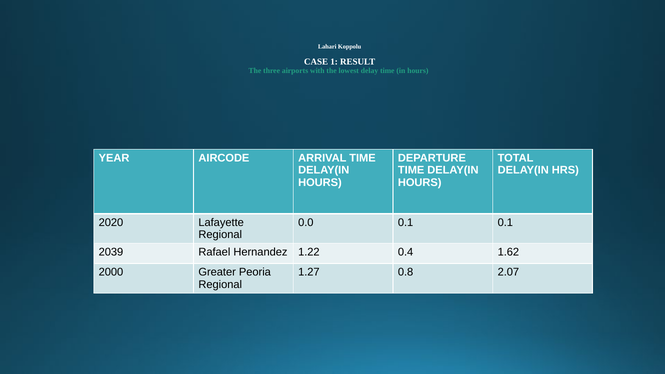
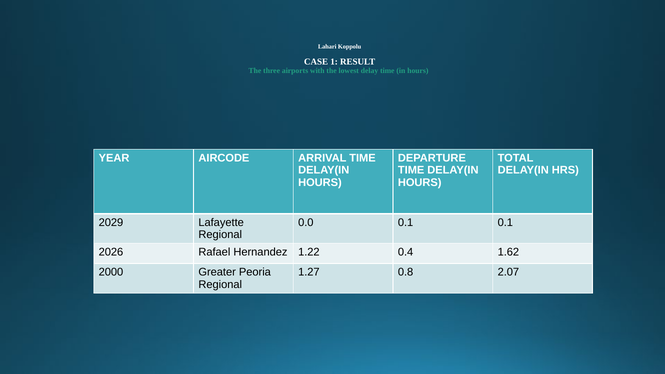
2020: 2020 -> 2029 (111, 223)
2039: 2039 -> 2026 (111, 252)
